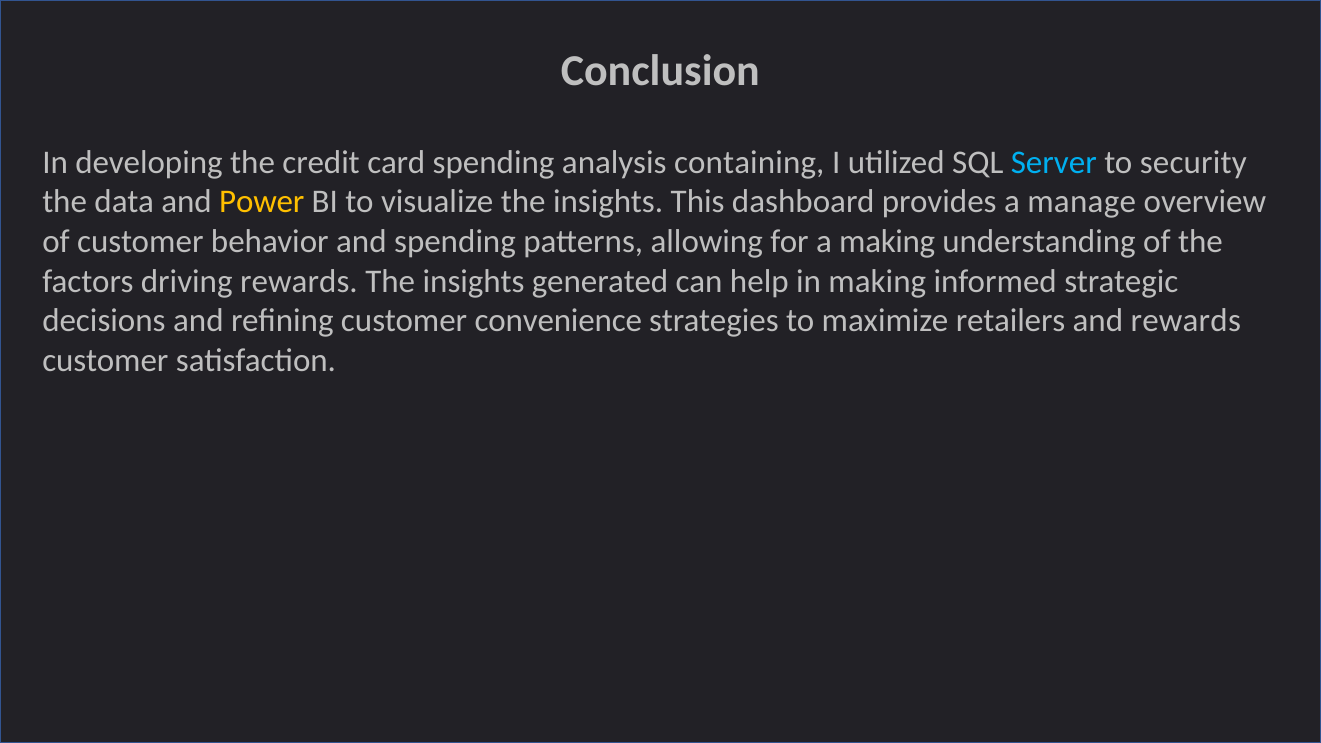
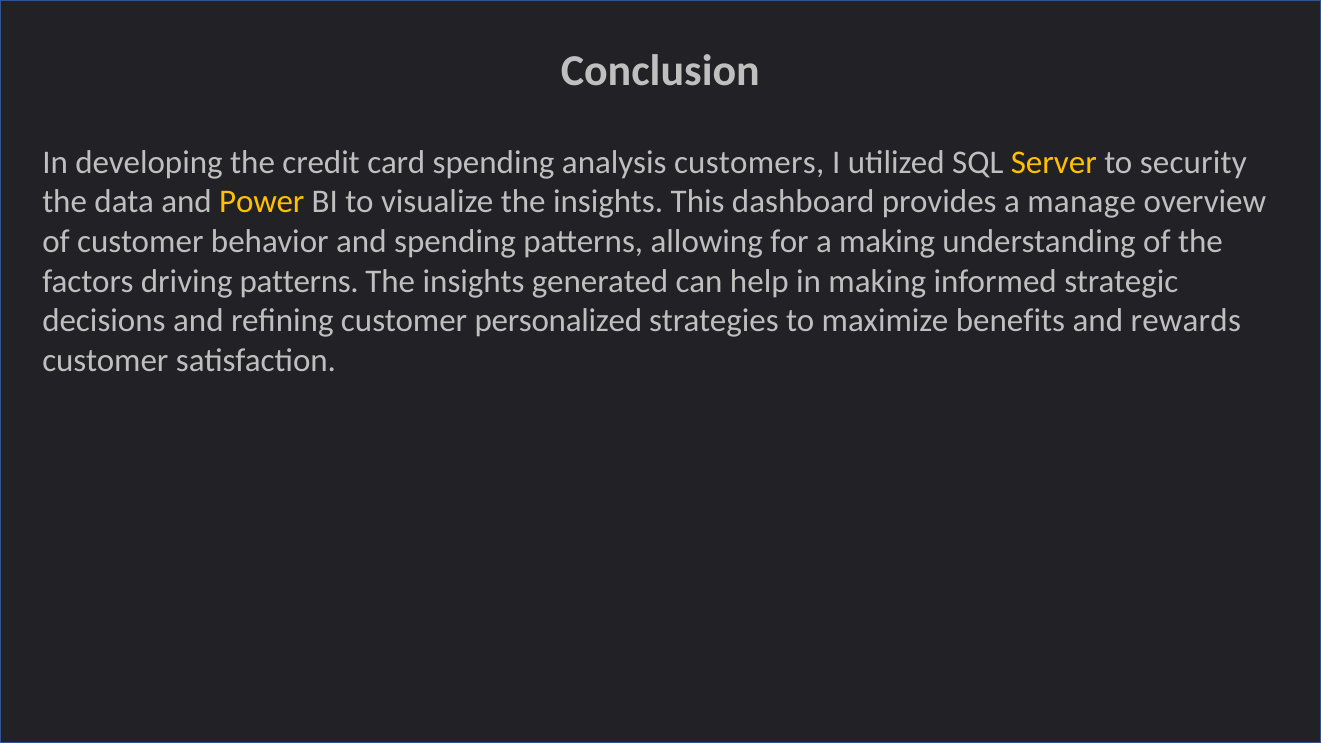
containing: containing -> customers (749, 162)
Server colour: light blue -> yellow (1054, 162)
driving rewards: rewards -> patterns (299, 281)
convenience: convenience -> personalized (558, 321)
retailers: retailers -> benefits (1010, 321)
